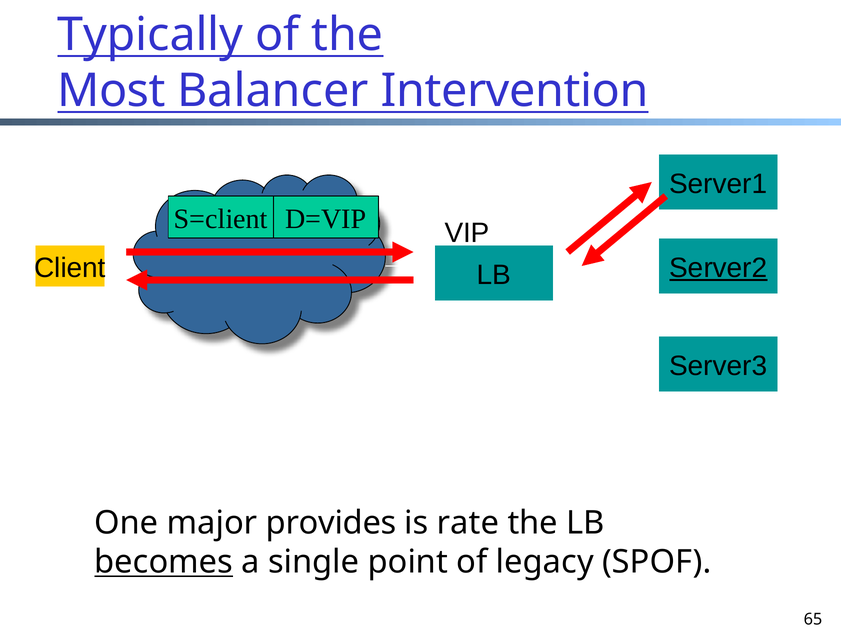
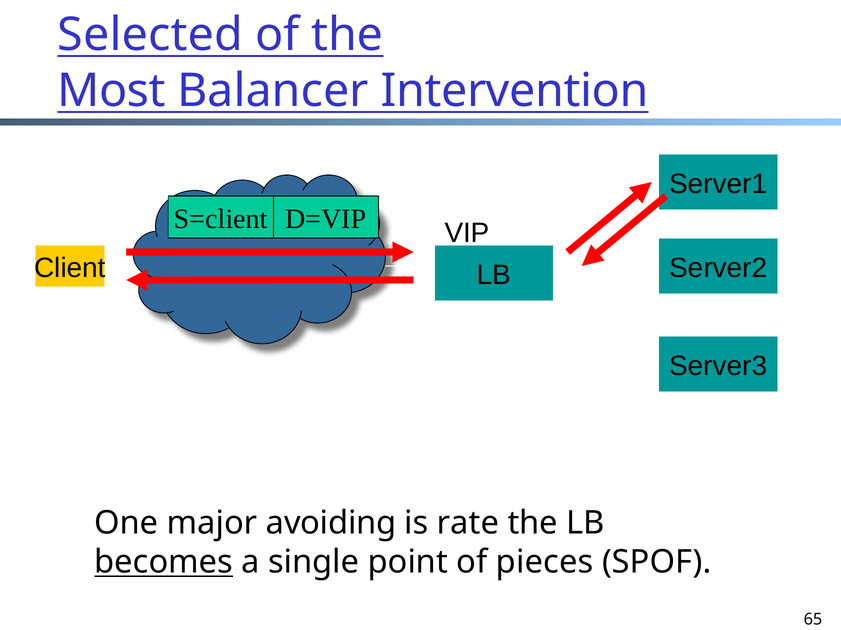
Typically: Typically -> Selected (150, 35)
Server2 underline: present -> none (718, 268)
provides: provides -> avoiding (331, 524)
legacy: legacy -> pieces (545, 563)
